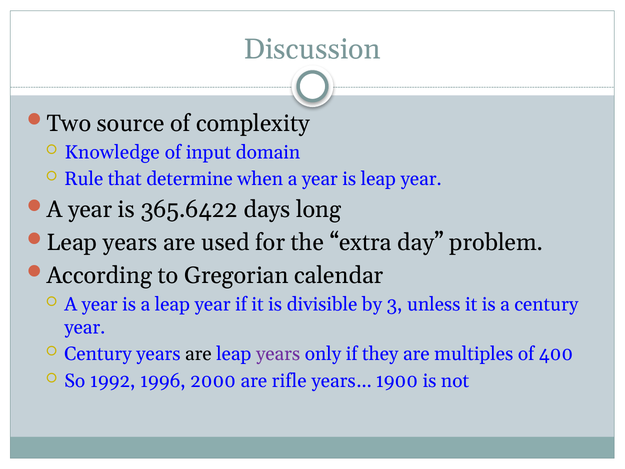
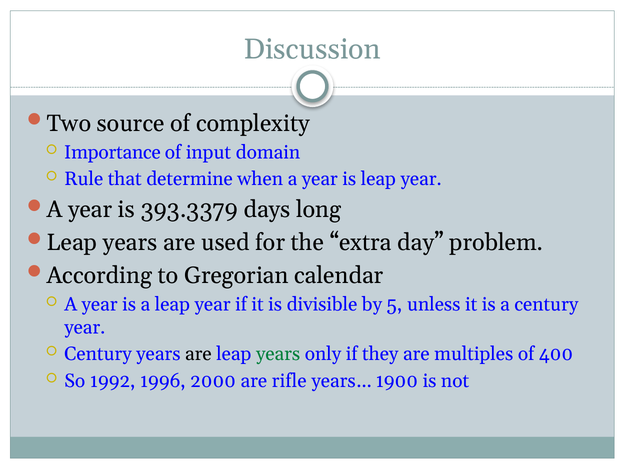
Knowledge: Knowledge -> Importance (112, 152)
365.6422: 365.6422 -> 393.3379 (189, 210)
3: 3 -> 5 (394, 304)
years colour: purple -> green (278, 354)
